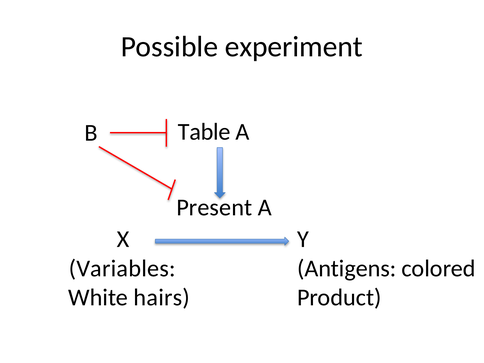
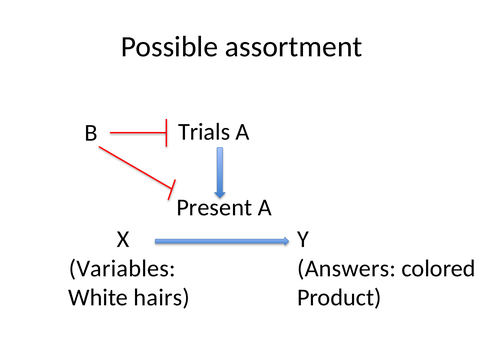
experiment: experiment -> assortment (294, 47)
Table: Table -> Trials (204, 132)
Antigens: Antigens -> Answers (347, 268)
